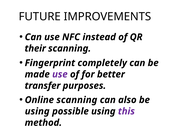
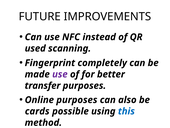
their: their -> used (35, 48)
Online scanning: scanning -> purposes (77, 100)
using: using -> cards (37, 111)
this colour: purple -> blue (126, 111)
